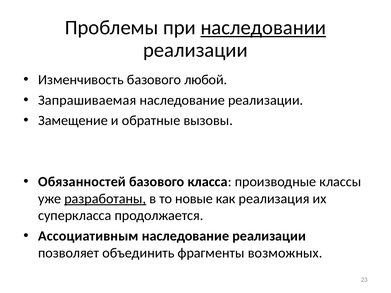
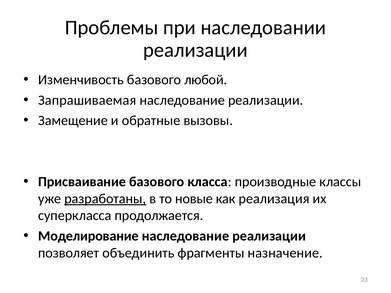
наследовании underline: present -> none (263, 28)
Обязанностей: Обязанностей -> Присваивание (82, 182)
Ассоциативным: Ассоциативным -> Моделирование (88, 236)
возможных: возможных -> назначение (285, 253)
